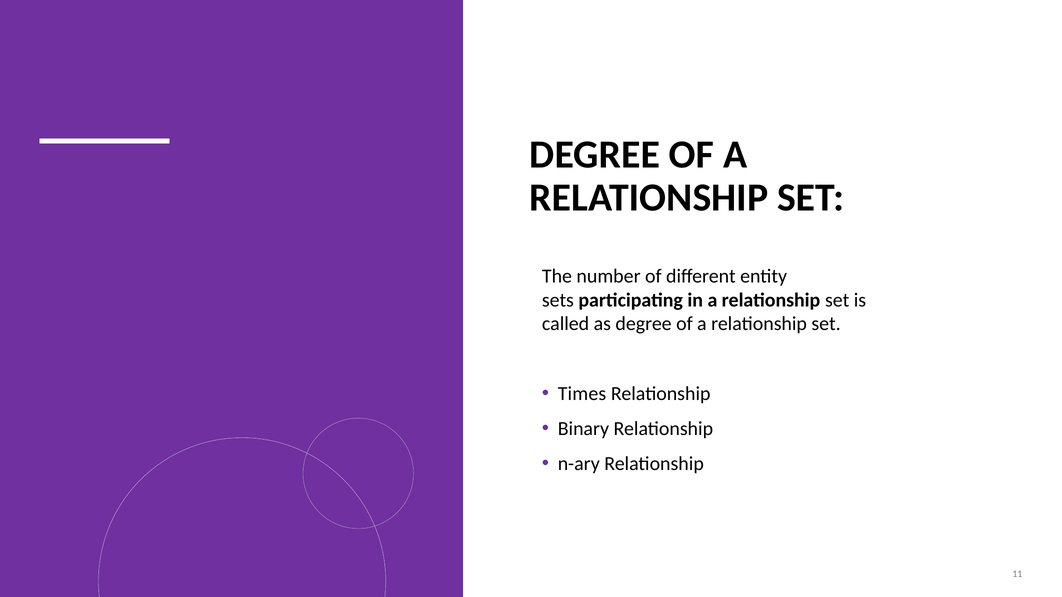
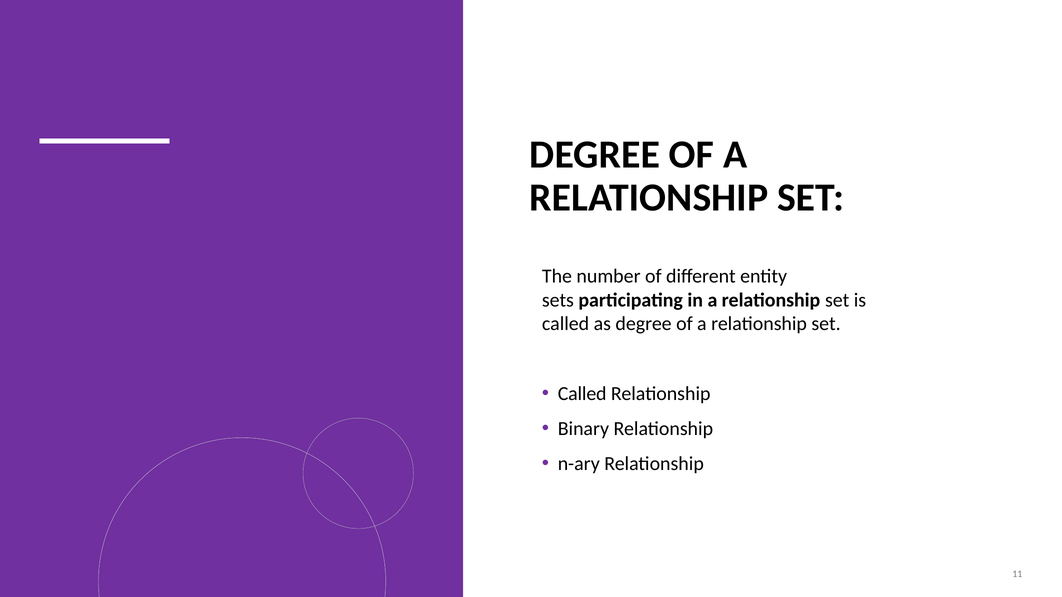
Times: Times -> Called (582, 394)
